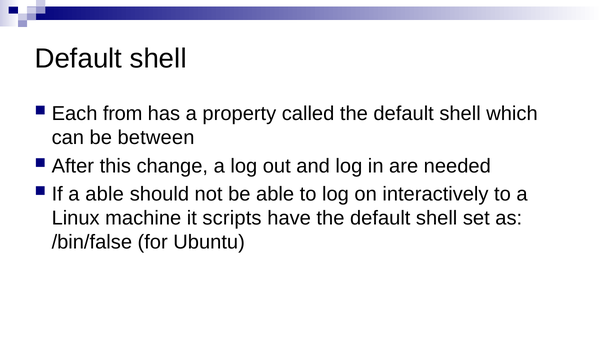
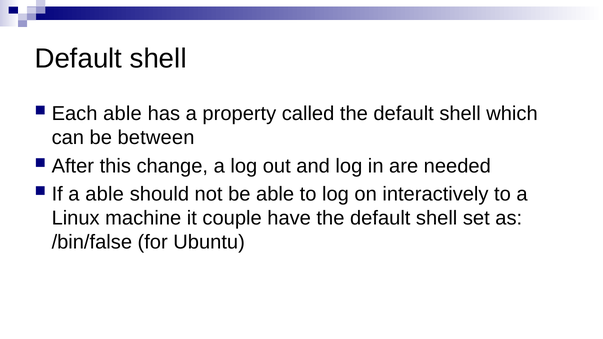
Each from: from -> able (122, 114)
scripts: scripts -> couple (232, 218)
